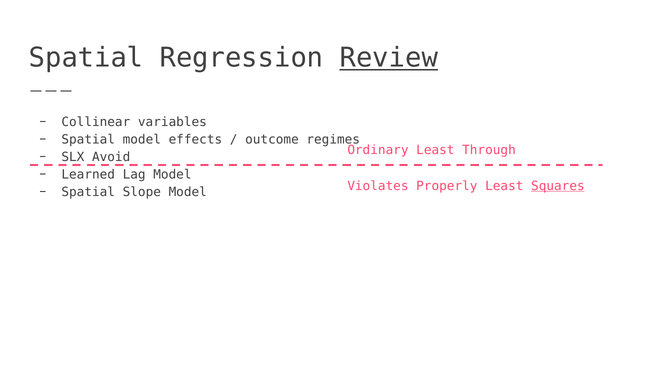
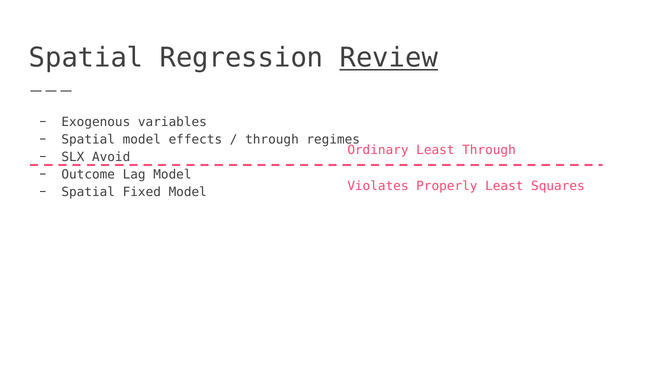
Collinear: Collinear -> Exogenous (96, 122)
outcome: outcome -> through (272, 140)
Learned: Learned -> Outcome (88, 175)
Squares underline: present -> none (558, 186)
Slope: Slope -> Fixed (142, 192)
